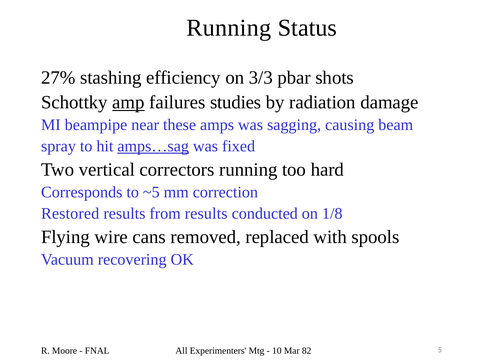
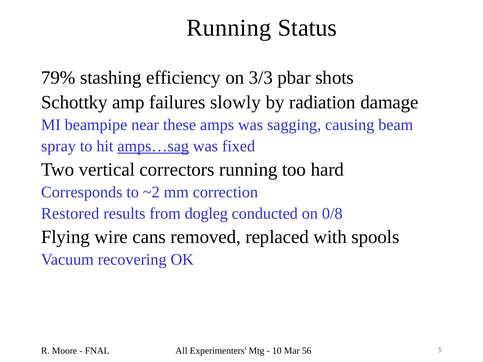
27%: 27% -> 79% (58, 78)
amp underline: present -> none (128, 102)
studies: studies -> slowly (236, 102)
~5: ~5 -> ~2 (151, 192)
from results: results -> dogleg (206, 214)
1/8: 1/8 -> 0/8 (332, 214)
82: 82 -> 56 (307, 351)
